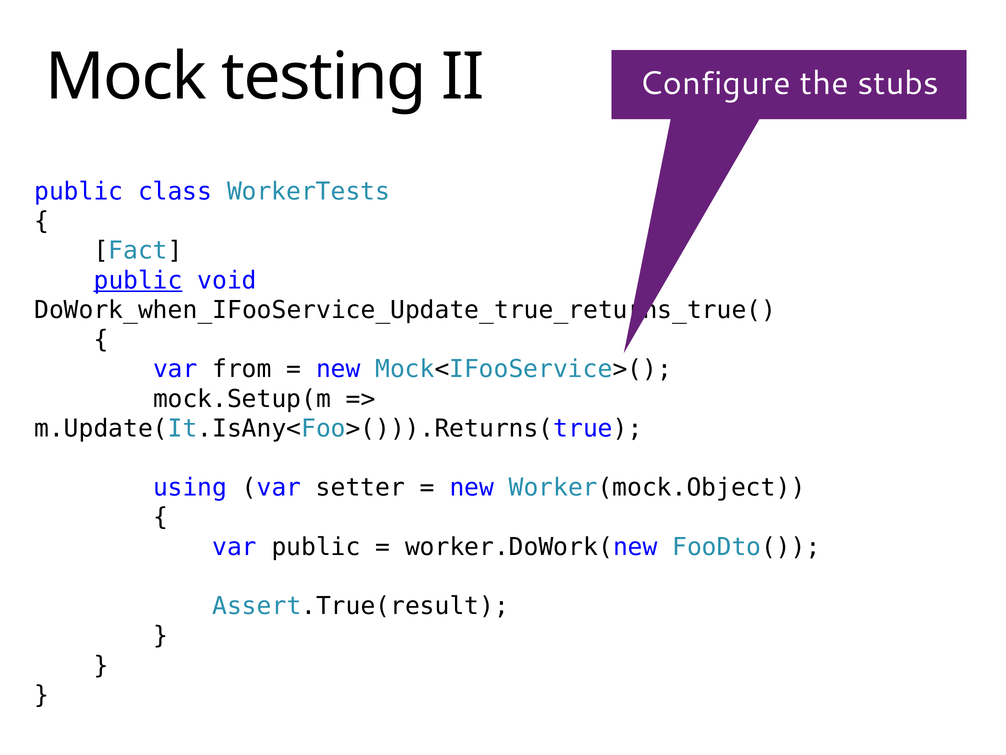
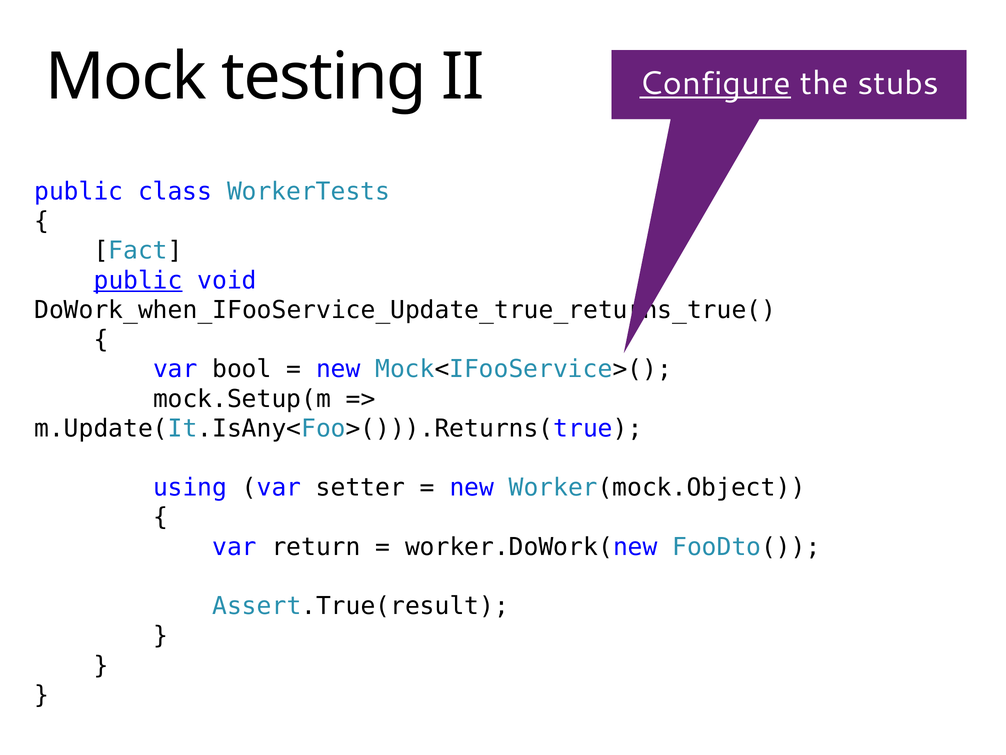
Configure underline: none -> present (715, 83)
from: from -> bool (242, 369)
var public: public -> return (316, 547)
